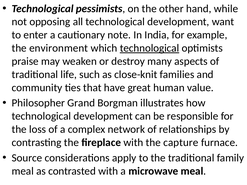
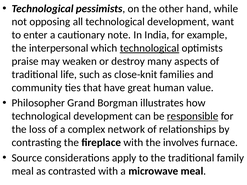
environment: environment -> interpersonal (59, 48)
responsible underline: none -> present (193, 116)
capture: capture -> involves (181, 143)
